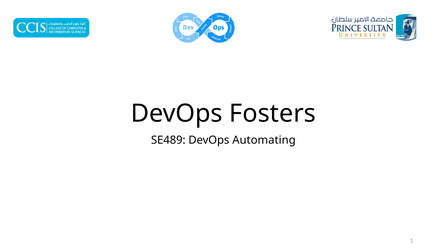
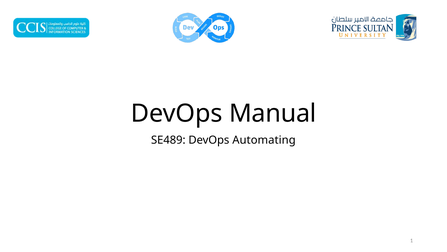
Fosters: Fosters -> Manual (273, 113)
